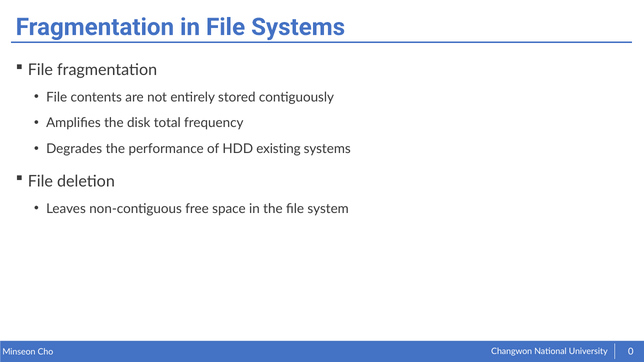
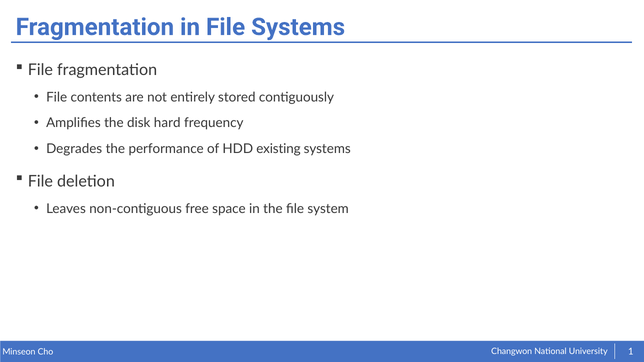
total: total -> hard (167, 123)
0: 0 -> 1 (631, 352)
